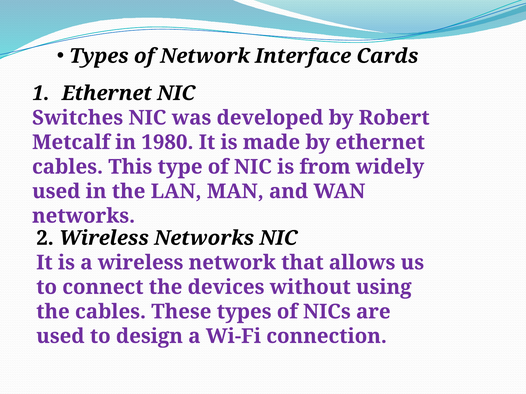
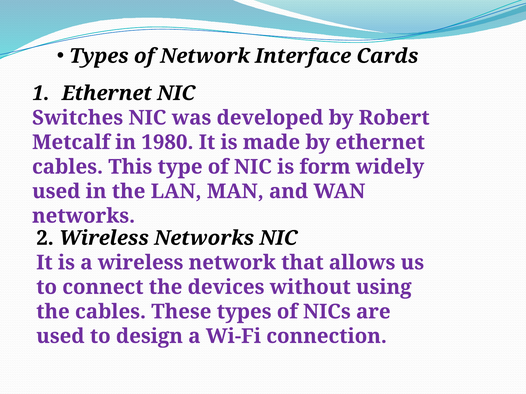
from: from -> form (325, 167)
